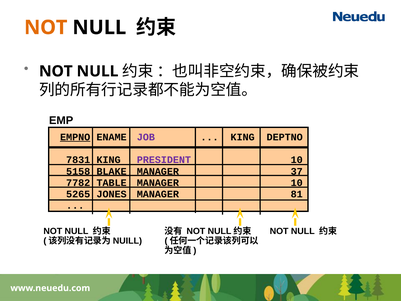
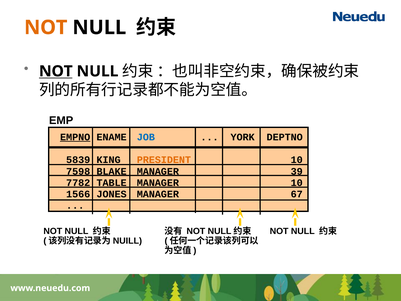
NOT underline: none -> present (56, 71)
JOB colour: purple -> blue (146, 137)
KING: KING -> YORK (243, 137)
7831: 7831 -> 5839 (78, 160)
PRESIDENT colour: purple -> orange (164, 160)
5158: 5158 -> 7598 (78, 171)
37: 37 -> 39 (297, 171)
5265: 5265 -> 1566 (78, 194)
81: 81 -> 67 (297, 194)
